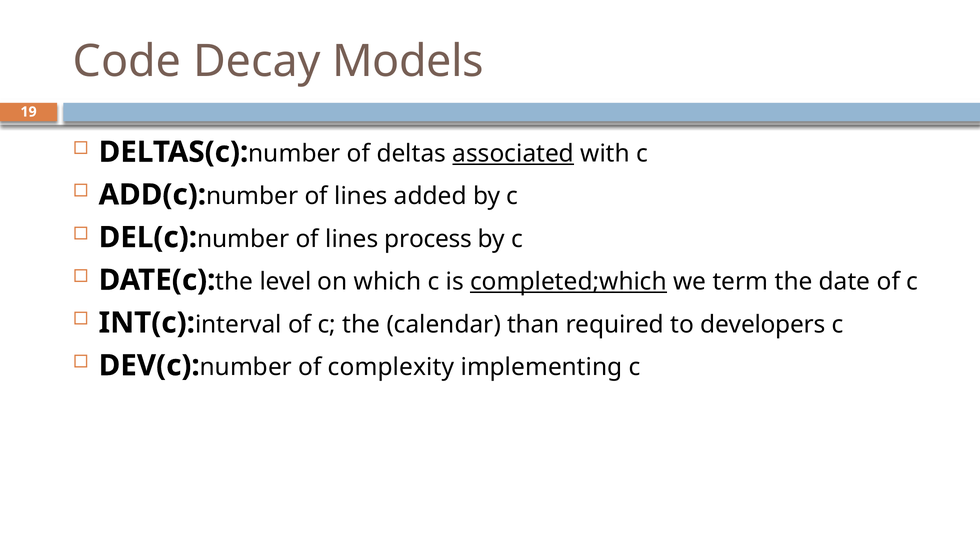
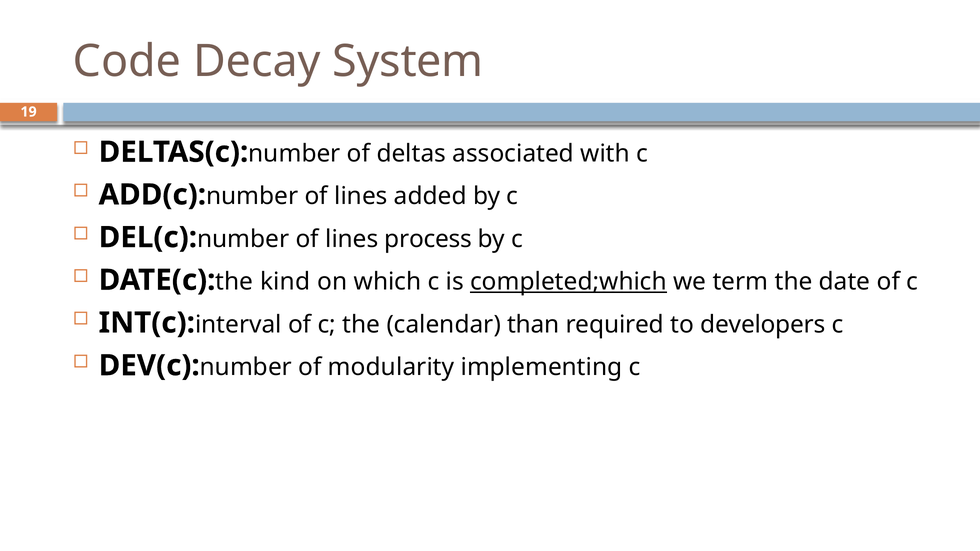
Models: Models -> System (408, 61)
associated underline: present -> none (513, 154)
level: level -> kind (285, 282)
complexity: complexity -> modularity (391, 367)
